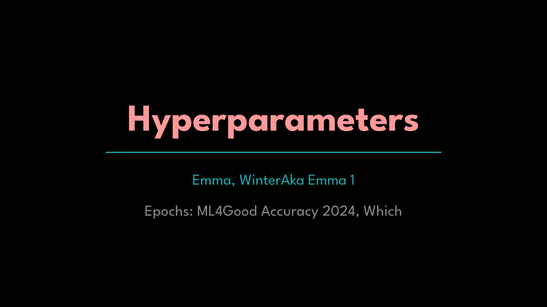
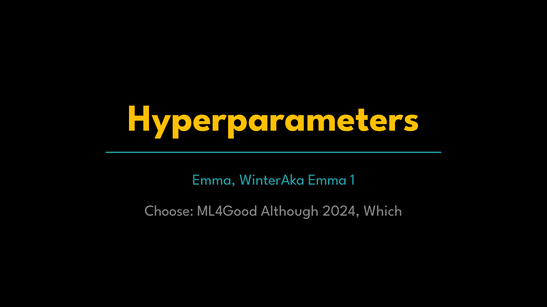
Hyperparameters colour: pink -> yellow (273, 118)
Epochs: Epochs -> Choose (169, 211)
Accuracy: Accuracy -> Although (290, 211)
